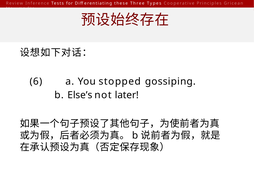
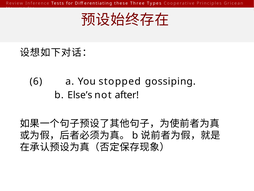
later: later -> after (127, 95)
